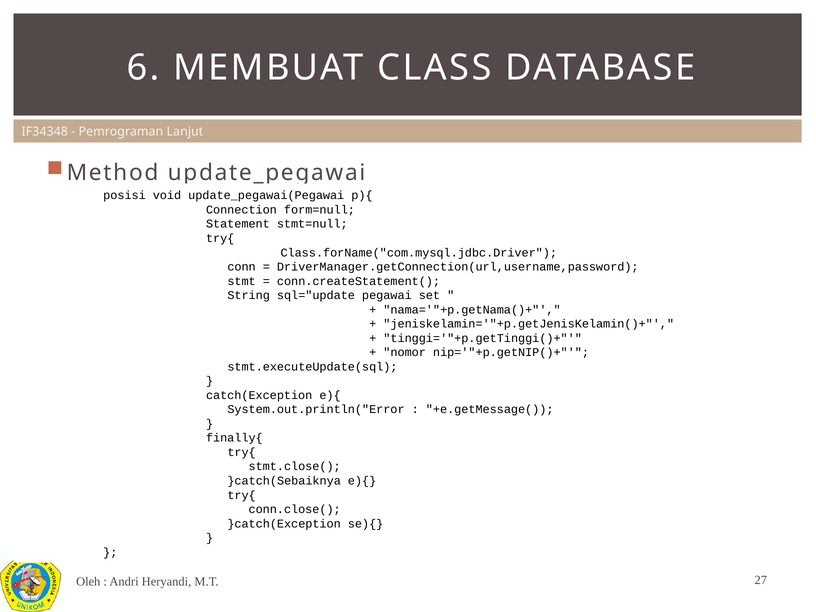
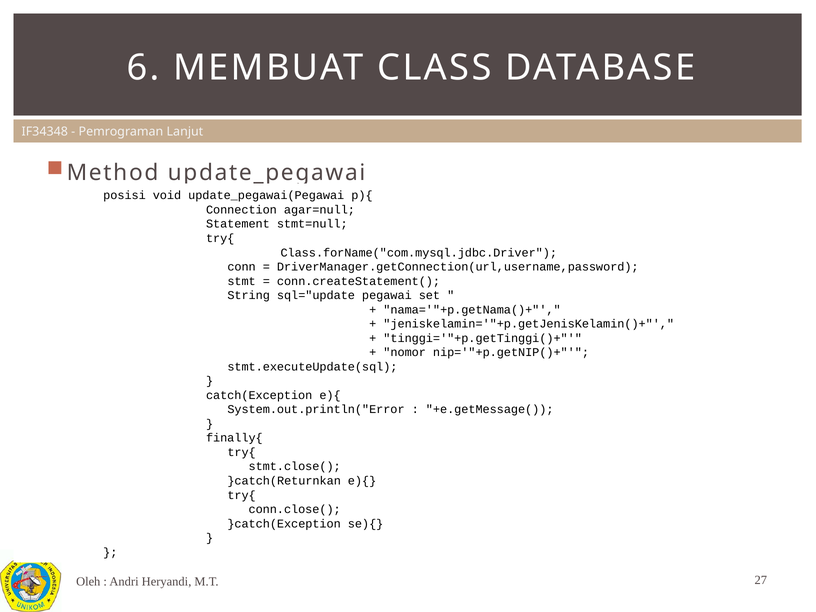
form=null: form=null -> agar=null (319, 210)
}catch(Sebaiknya: }catch(Sebaiknya -> }catch(Returnkan (284, 481)
